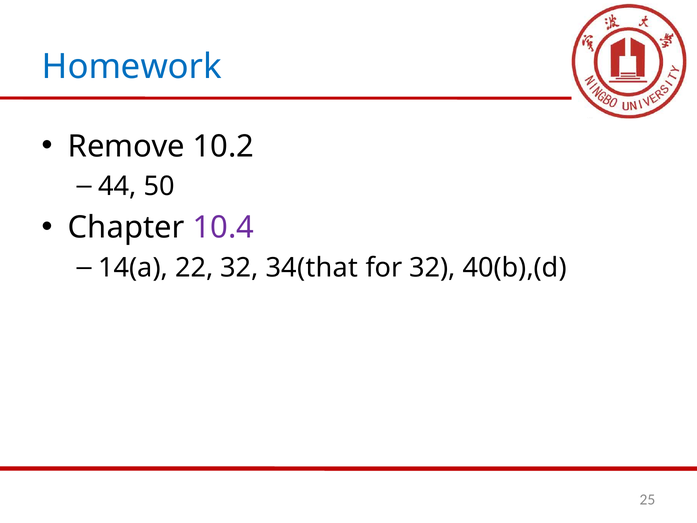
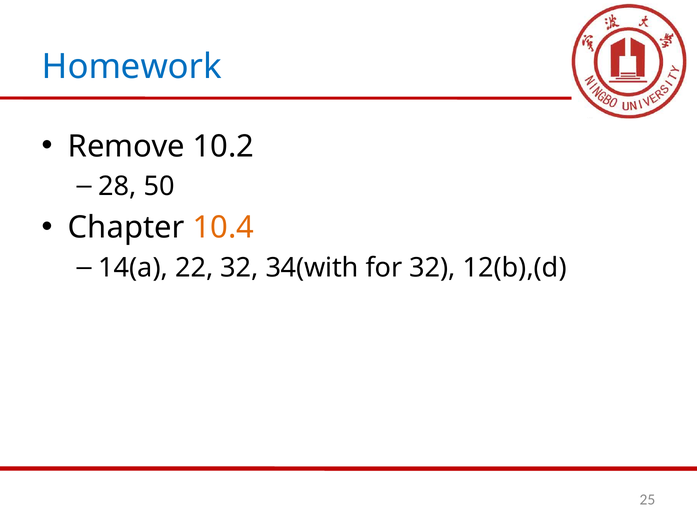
44: 44 -> 28 (118, 186)
10.4 colour: purple -> orange (223, 228)
34(that: 34(that -> 34(with (312, 268)
40(b),(d: 40(b),(d -> 12(b),(d (515, 268)
